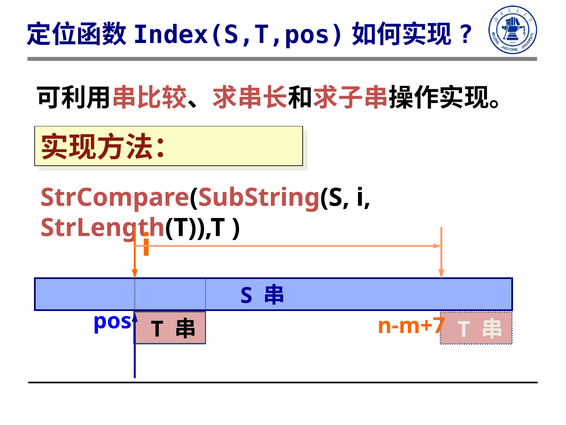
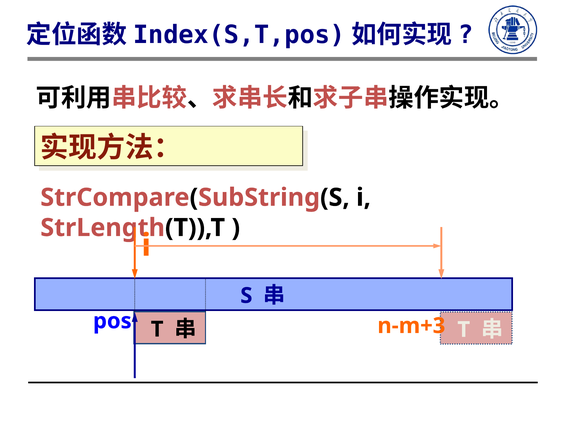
n-m+7: n-m+7 -> n-m+3 (411, 325)
